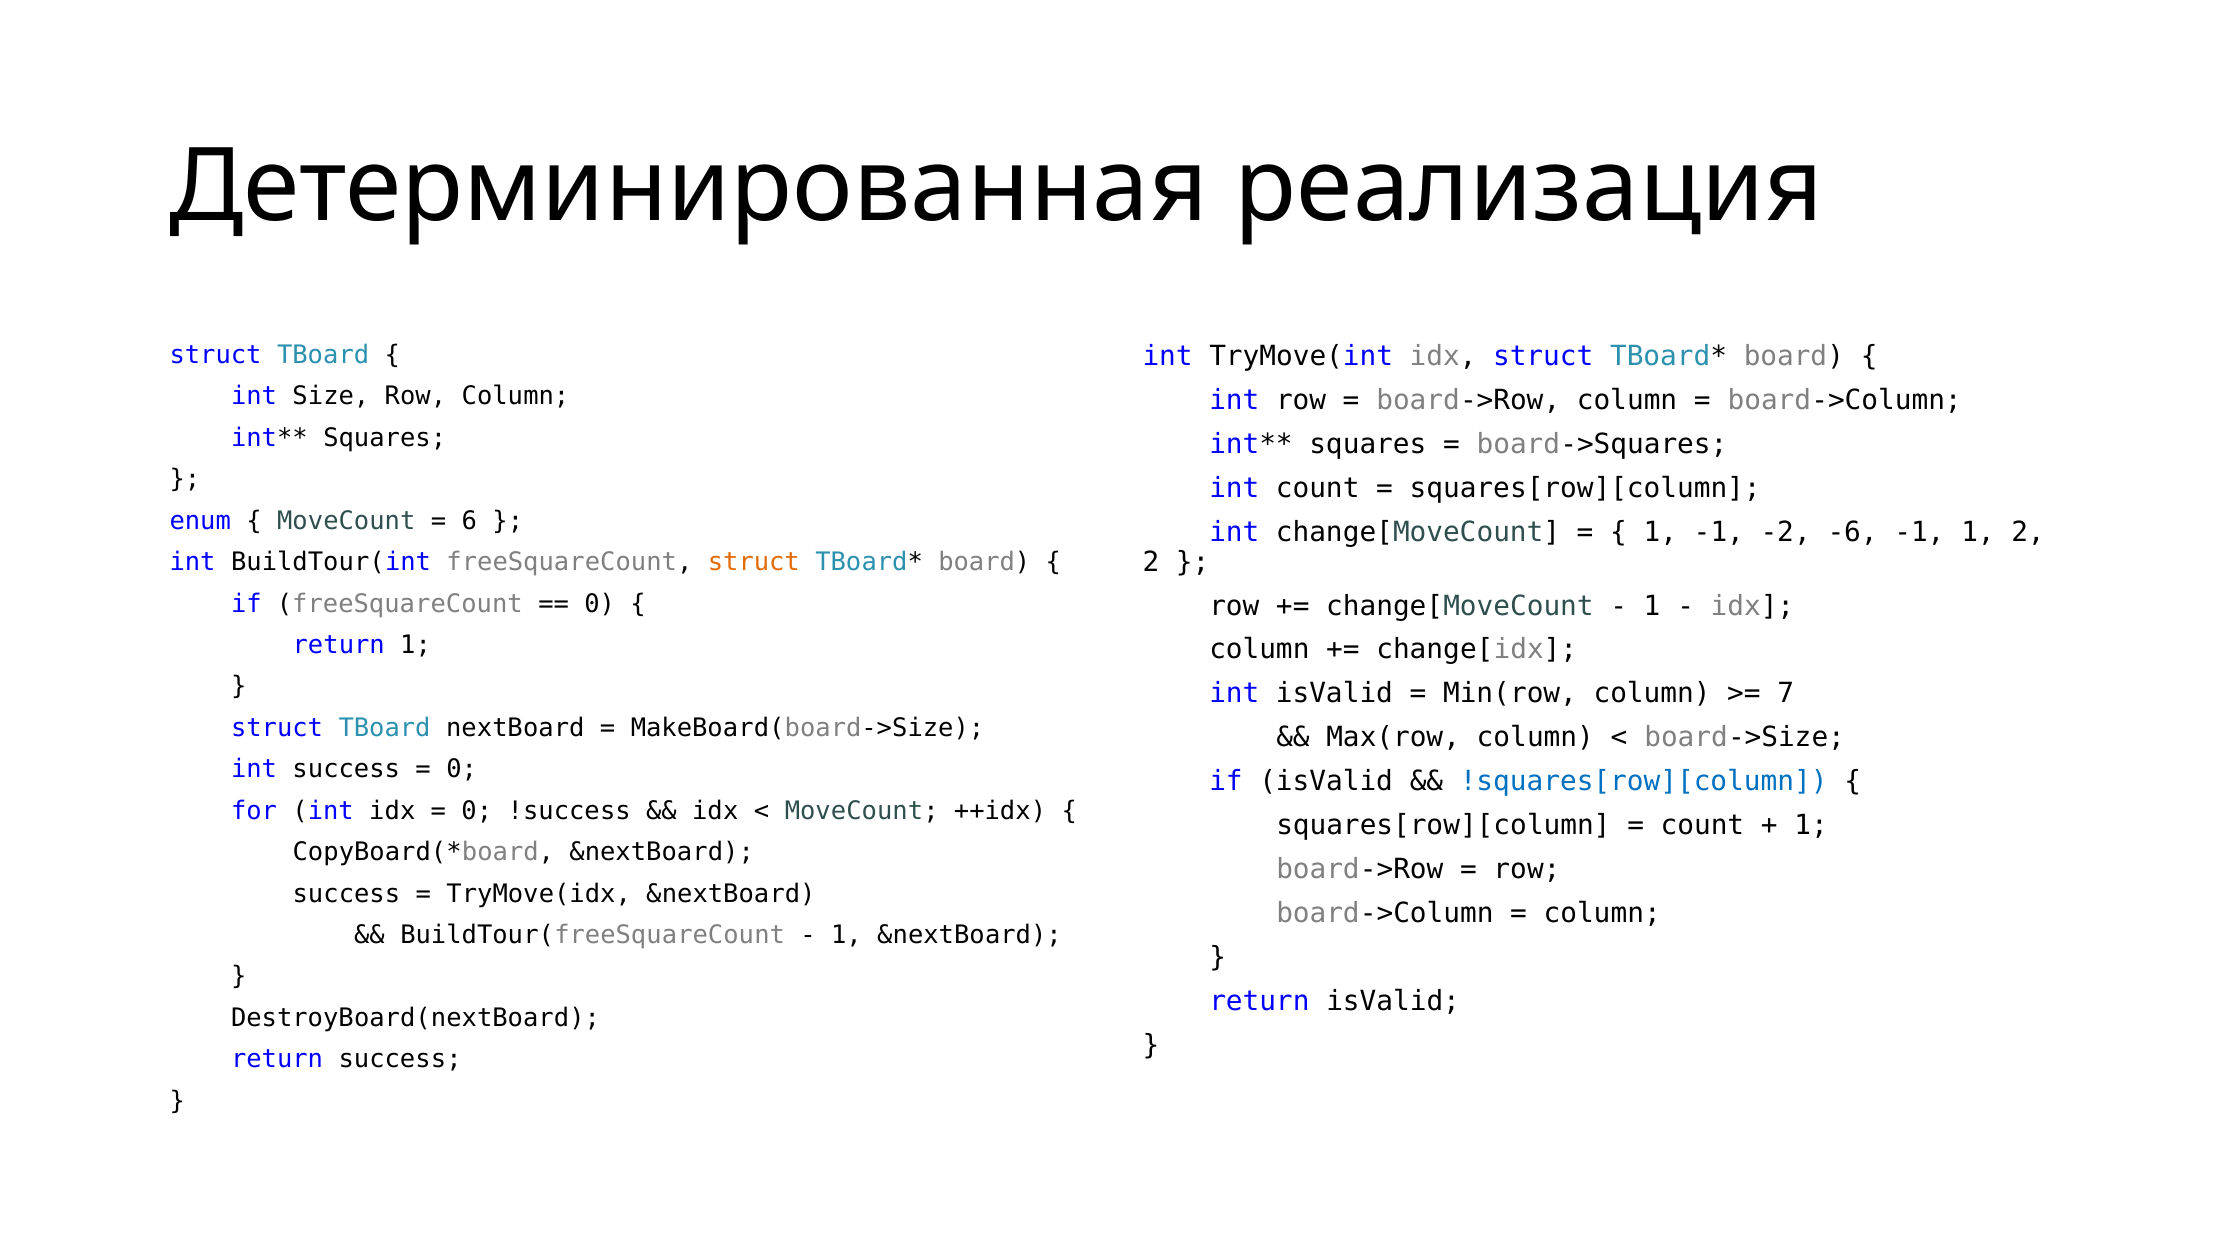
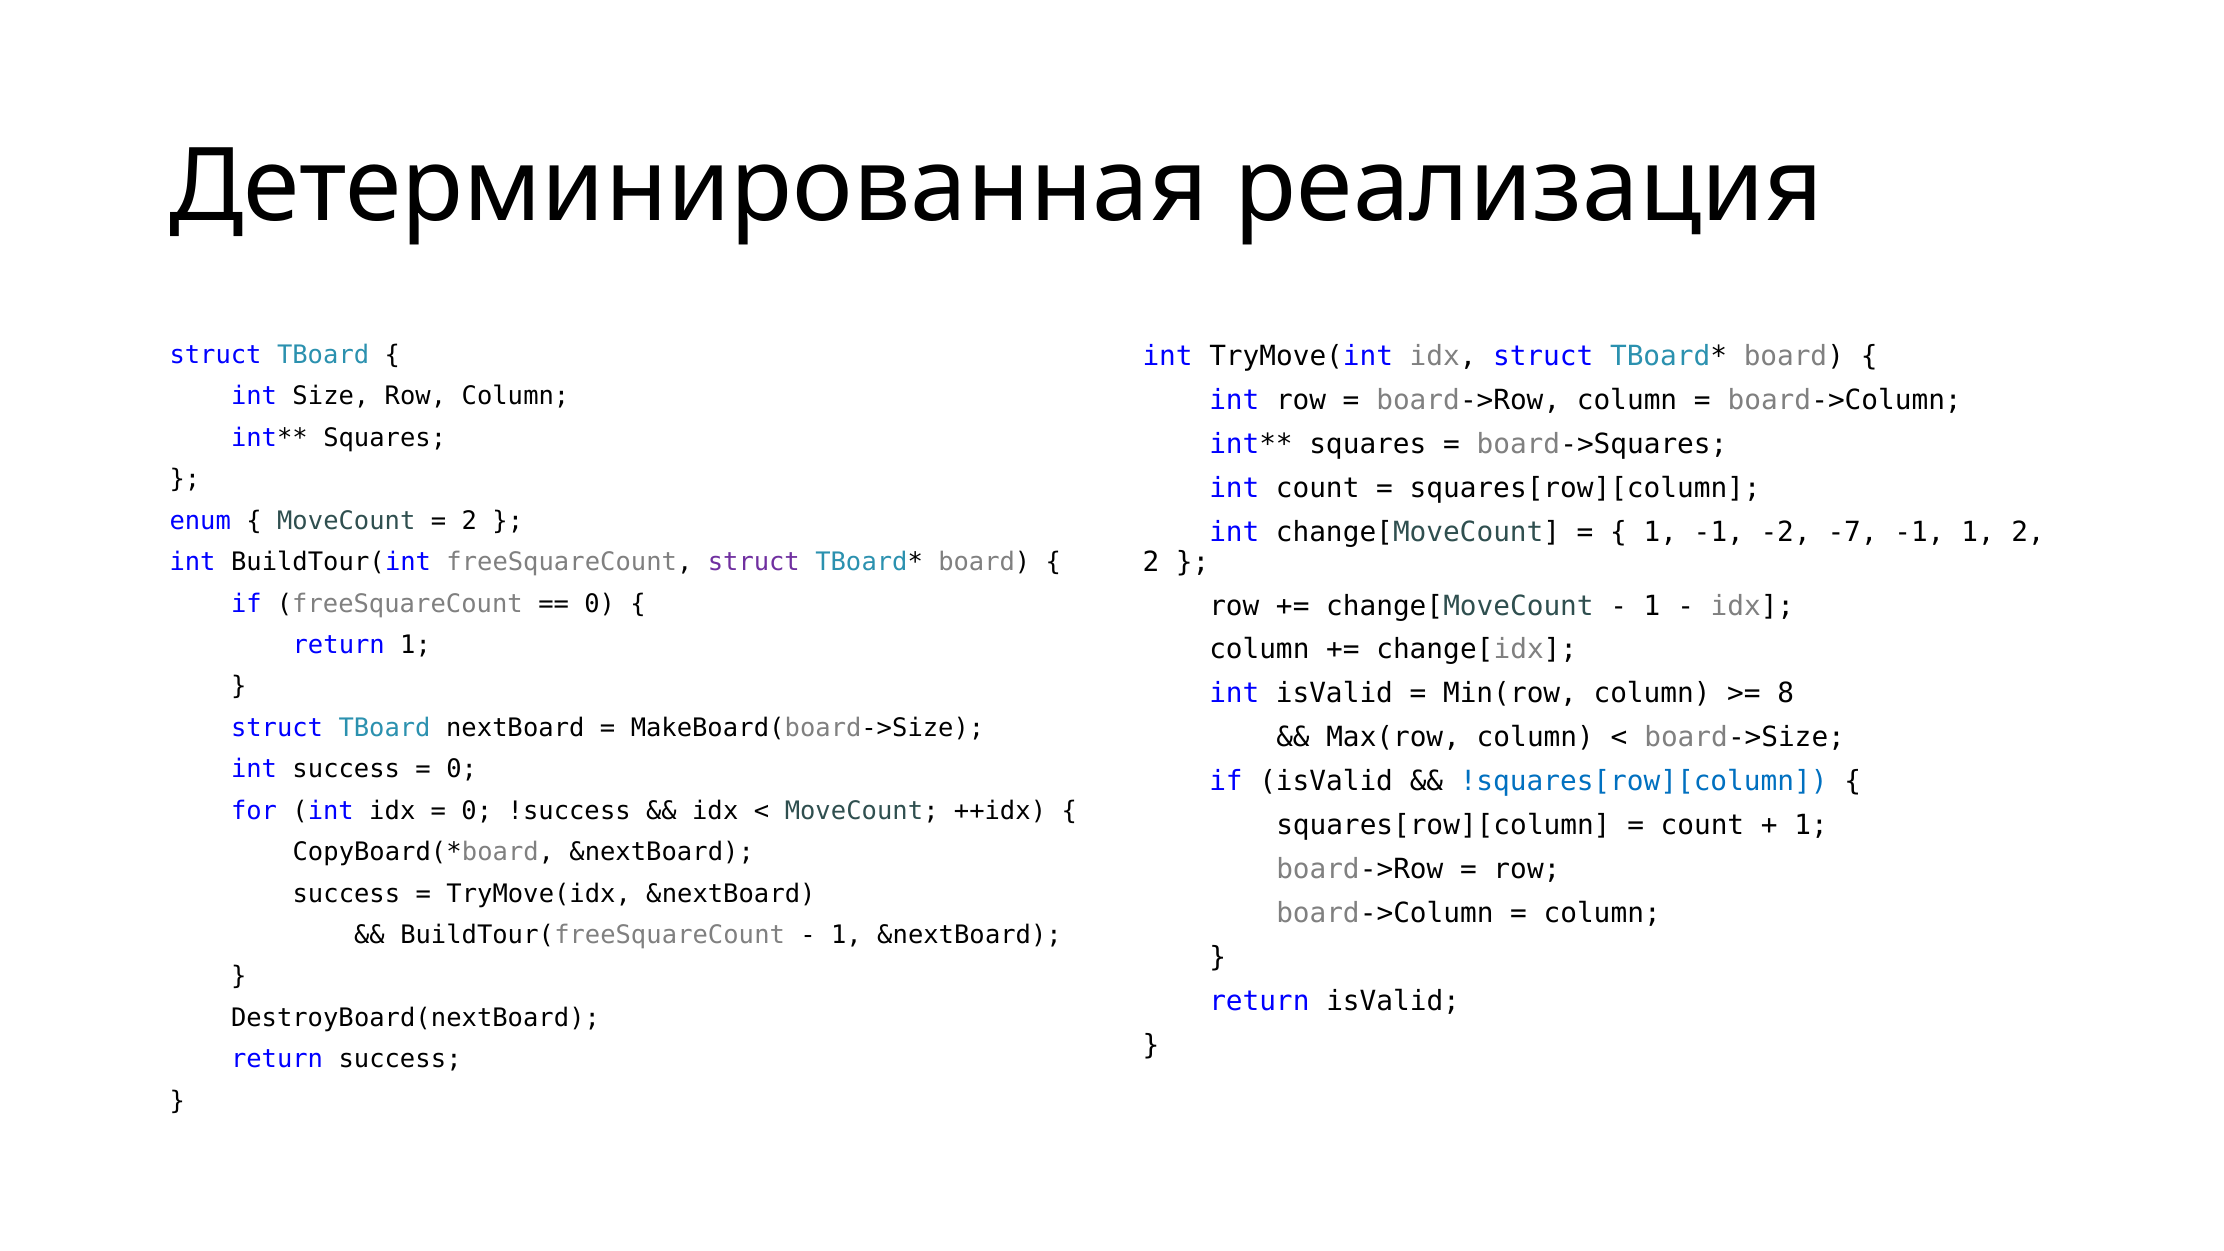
6: 6 -> 2 (469, 521)
-6: -6 -> -7 (1853, 532)
struct colour: orange -> purple (754, 562)
7: 7 -> 8 (1786, 694)
